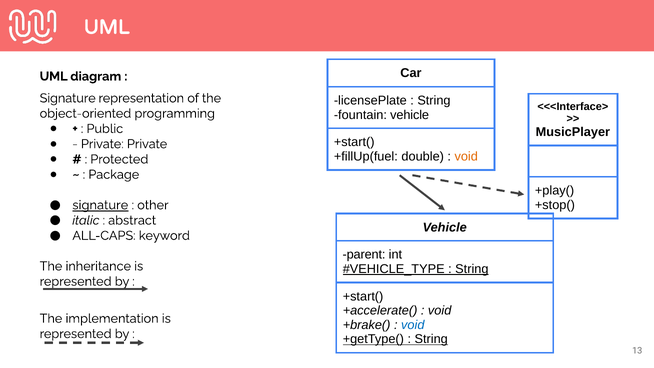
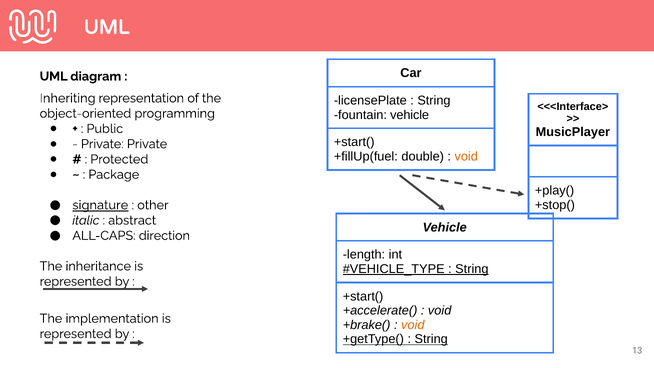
Signature: Signature -> Inheriting (68, 98)
keyword: keyword -> direction (164, 236)
parent: parent -> length (364, 255)
void colour: blue -> orange (413, 325)
